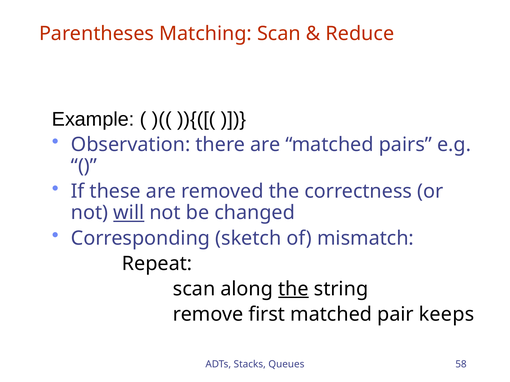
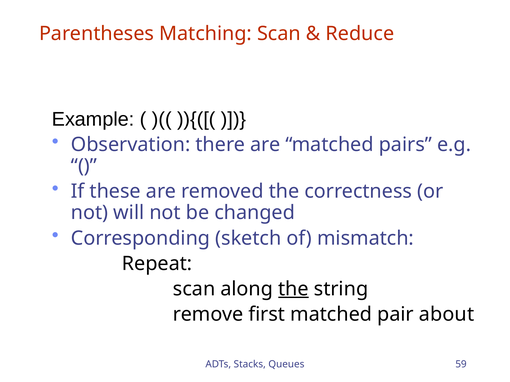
will underline: present -> none (129, 213)
keeps: keeps -> about (447, 315)
58: 58 -> 59 (461, 365)
